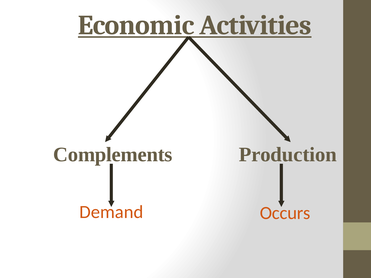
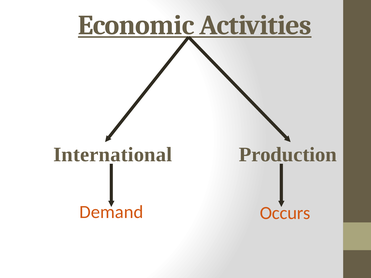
Complements: Complements -> International (113, 155)
